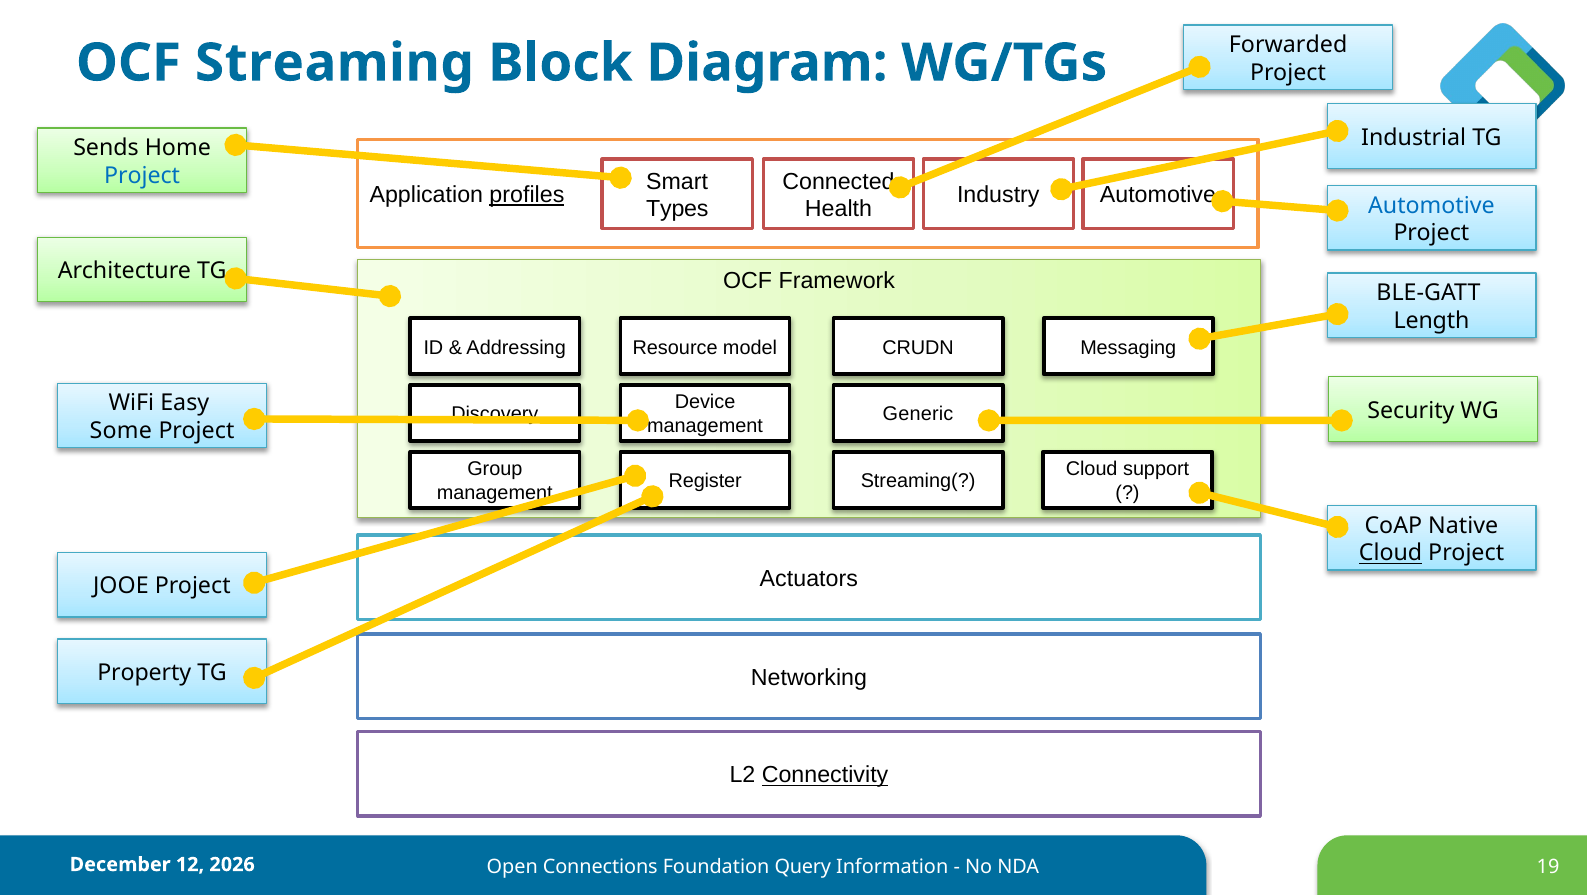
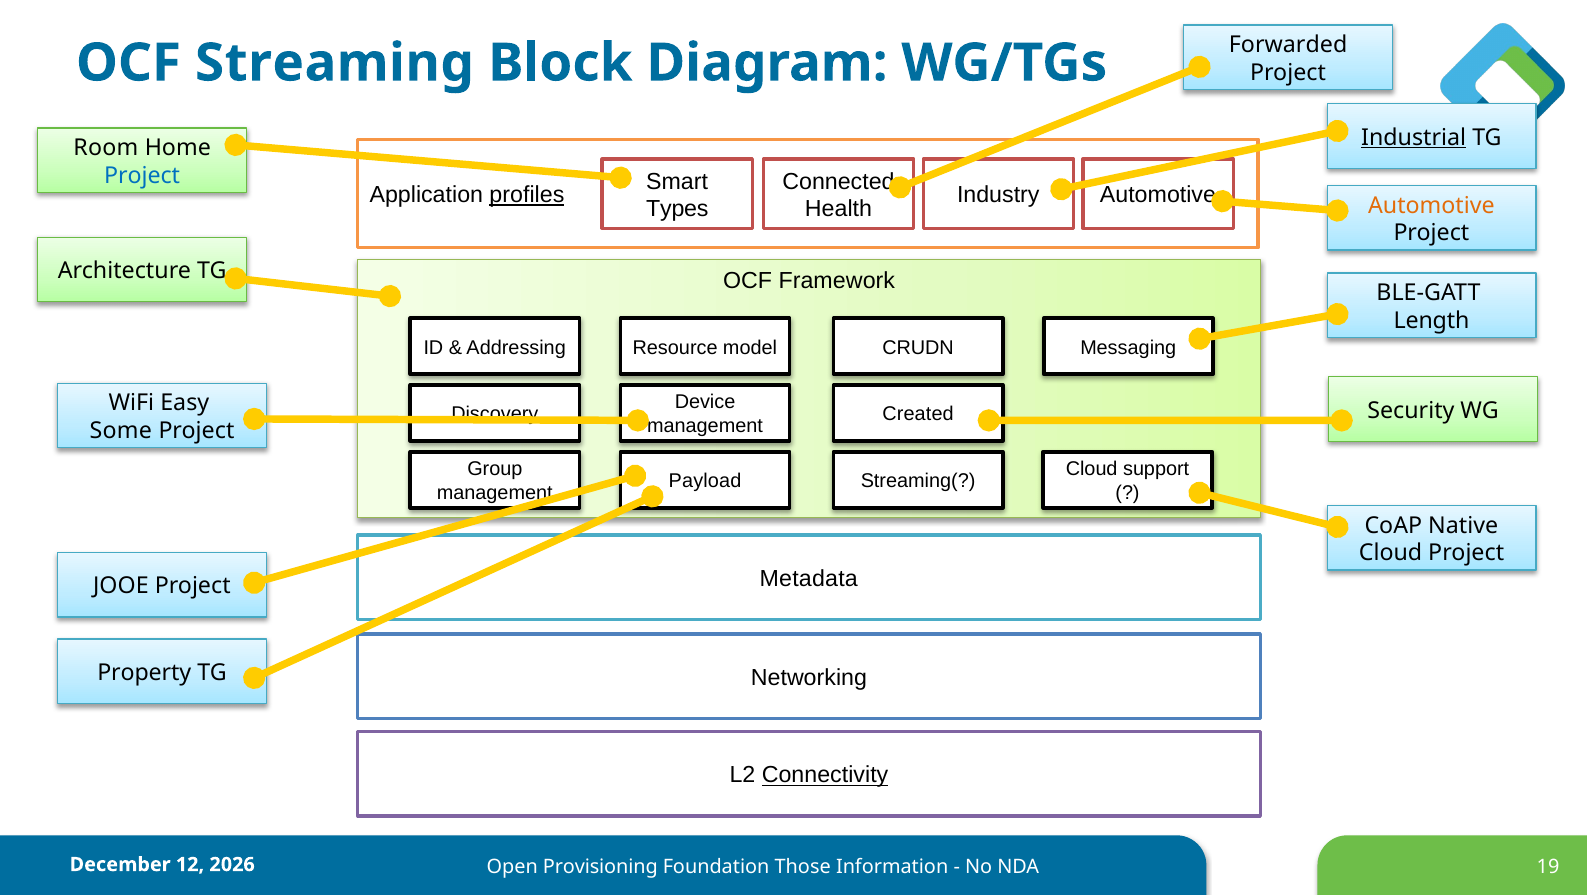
Industrial underline: none -> present (1414, 138)
Sends: Sends -> Room (106, 148)
Automotive colour: blue -> orange (1431, 205)
Generic: Generic -> Created (918, 414)
Register: Register -> Payload (705, 481)
Cloud underline: present -> none (1391, 553)
Actuators: Actuators -> Metadata (809, 579)
Connections: Connections -> Provisioning (600, 867)
Query: Query -> Those (803, 867)
